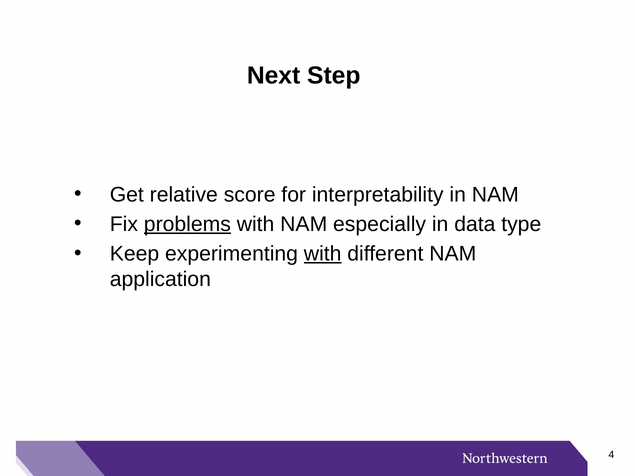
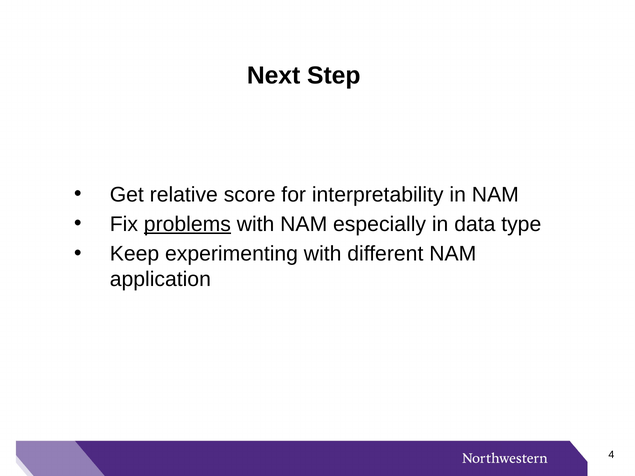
with underline: present -> none (323, 254)
